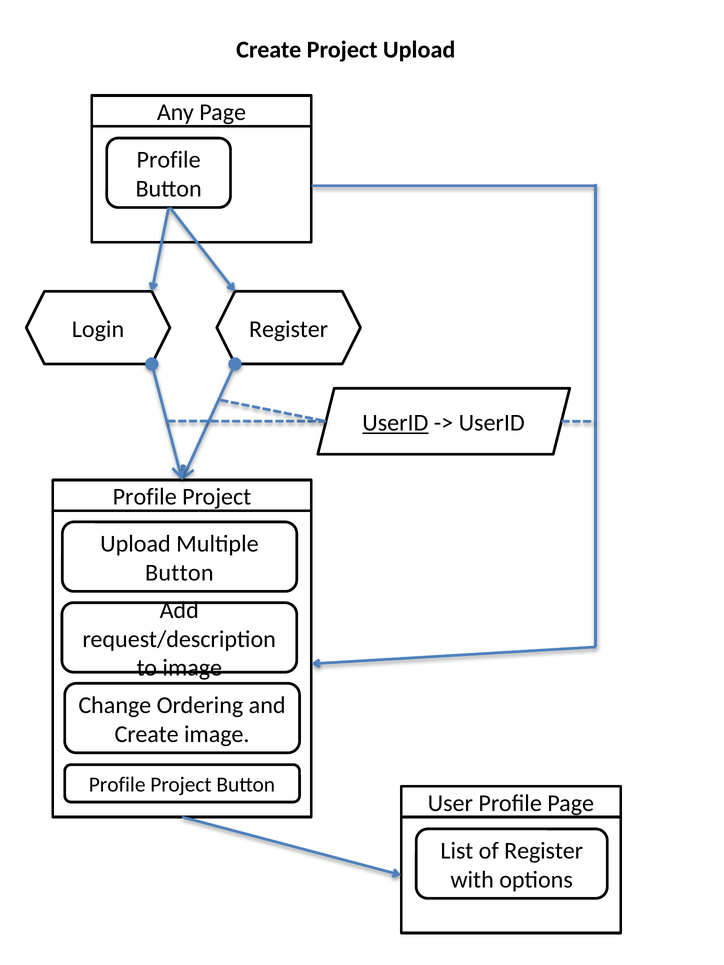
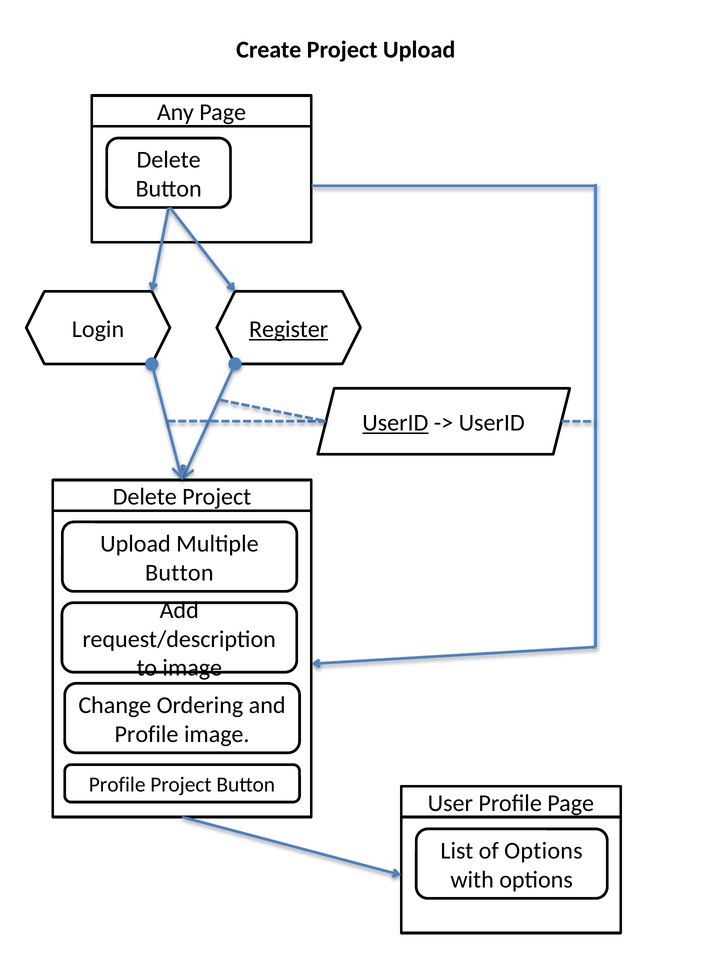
Profile: Profile -> Delete (169, 160)
Register underline: none -> present (289, 329)
Profile: Profile -> Delete (145, 497)
Create: Create -> Profile (147, 734)
of Register: Register -> Options (543, 851)
